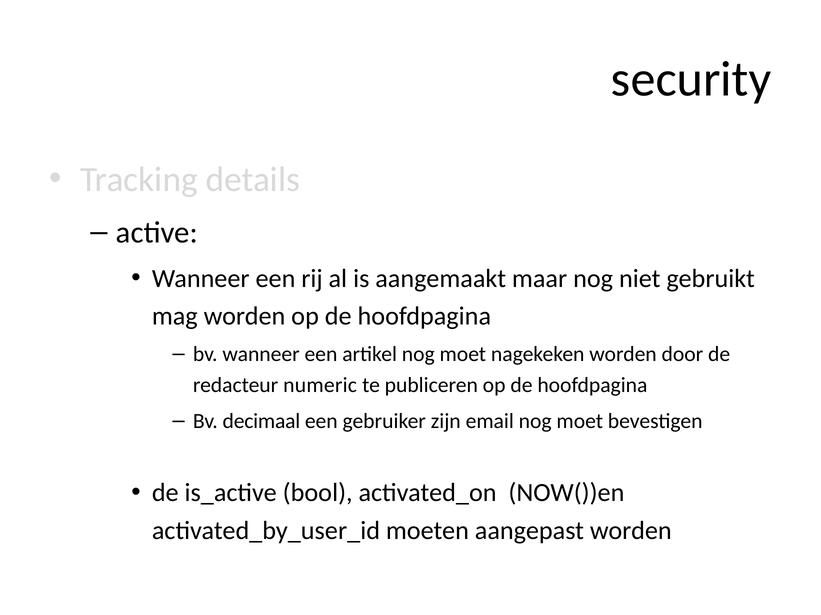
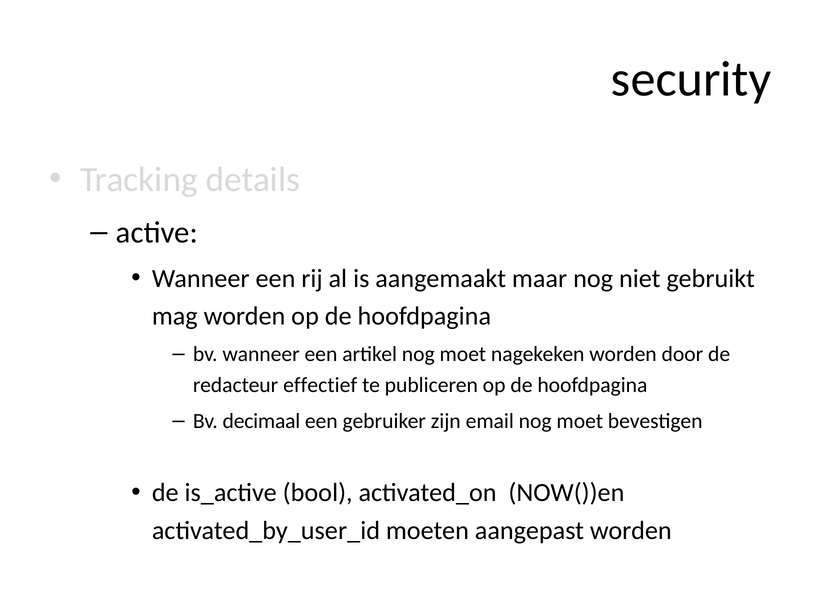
numeric: numeric -> effectief (320, 386)
